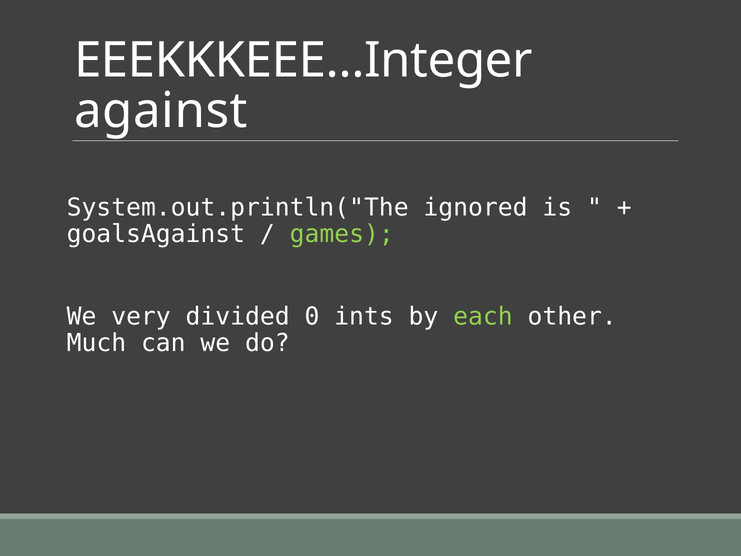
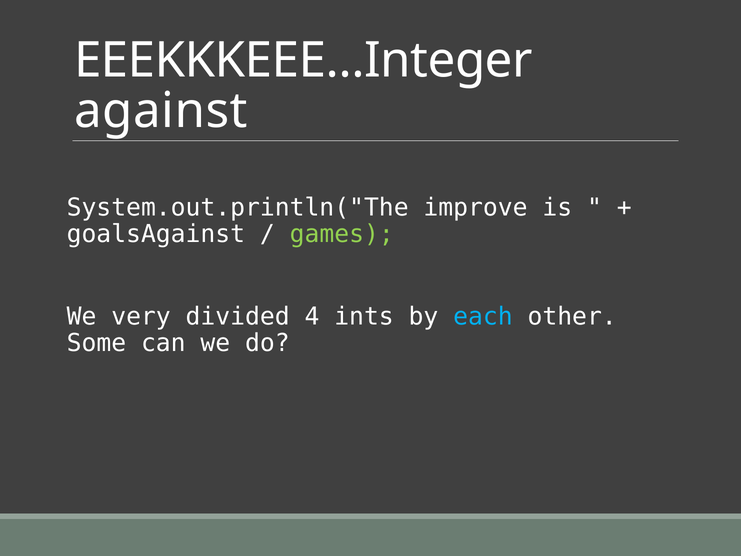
ignored: ignored -> improve (476, 208)
0: 0 -> 4 (312, 316)
each colour: light green -> light blue (483, 316)
Much: Much -> Some (96, 343)
